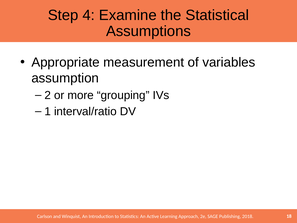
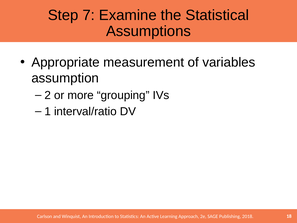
4: 4 -> 7 (89, 15)
